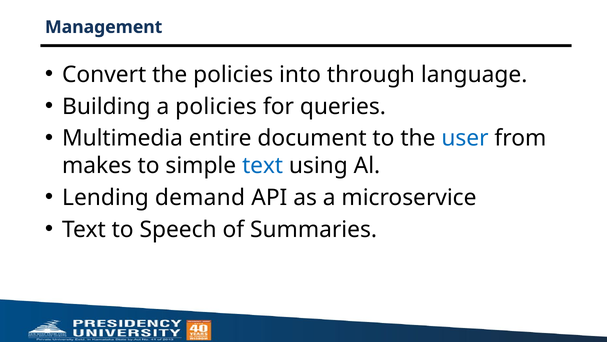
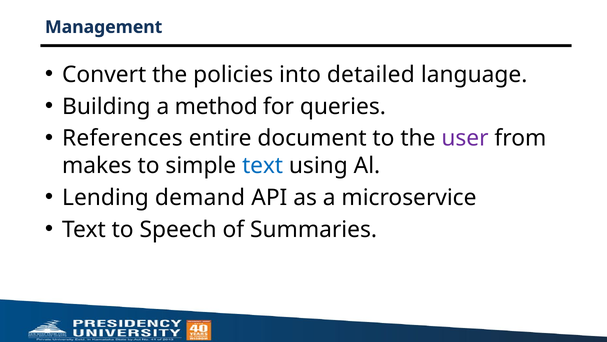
through: through -> detailed (371, 74)
a policies: policies -> method (216, 106)
Multimedia: Multimedia -> References (122, 138)
user colour: blue -> purple (465, 138)
